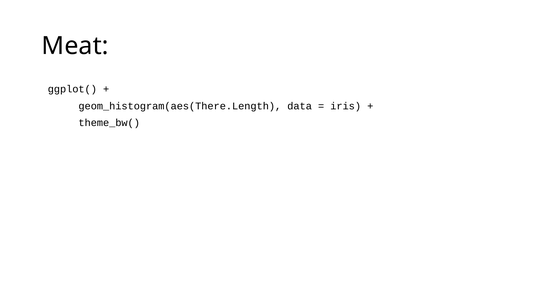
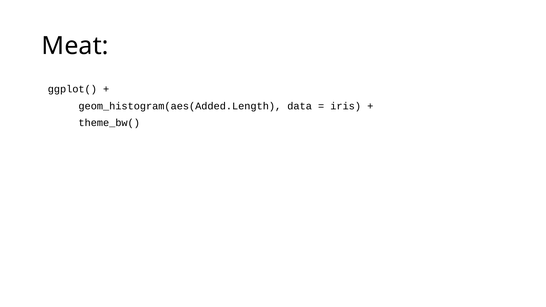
geom_histogram(aes(There.Length: geom_histogram(aes(There.Length -> geom_histogram(aes(Added.Length (180, 106)
